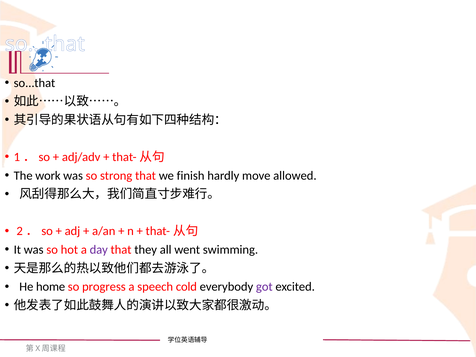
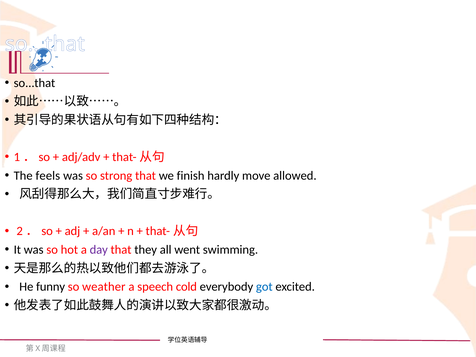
work: work -> feels (48, 176)
home: home -> funny (51, 287)
progress: progress -> weather (104, 287)
got colour: purple -> blue (264, 287)
